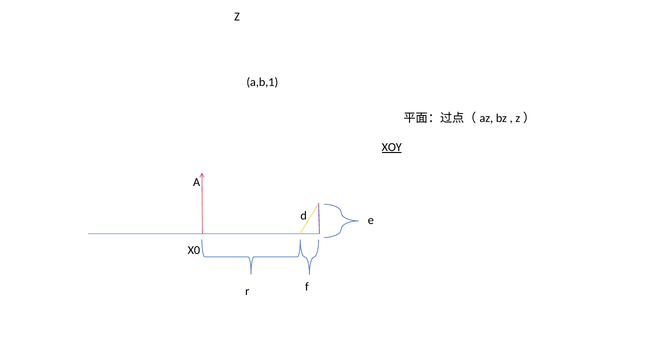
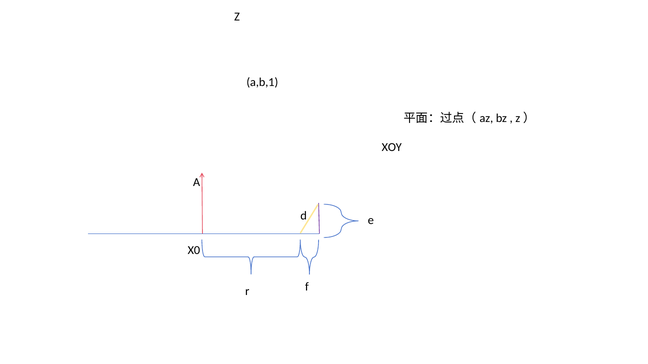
XOY underline: present -> none (392, 147)
